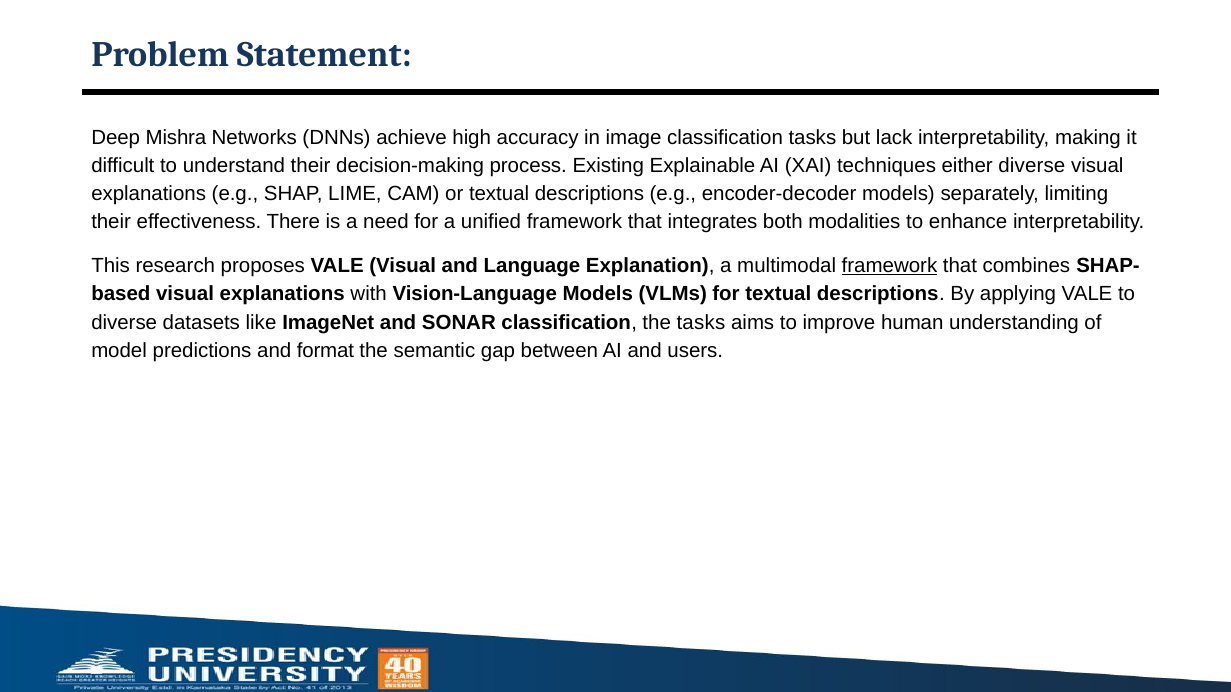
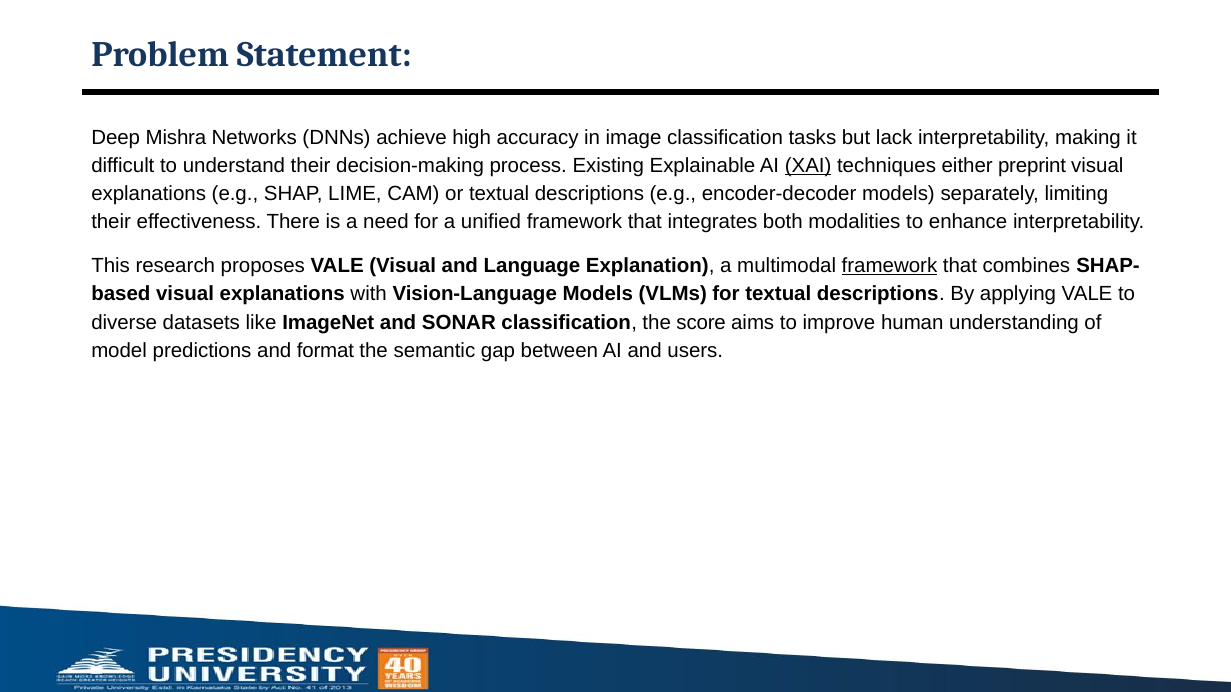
XAI underline: none -> present (808, 166)
either diverse: diverse -> preprint (1032, 166)
the tasks: tasks -> score (701, 322)
